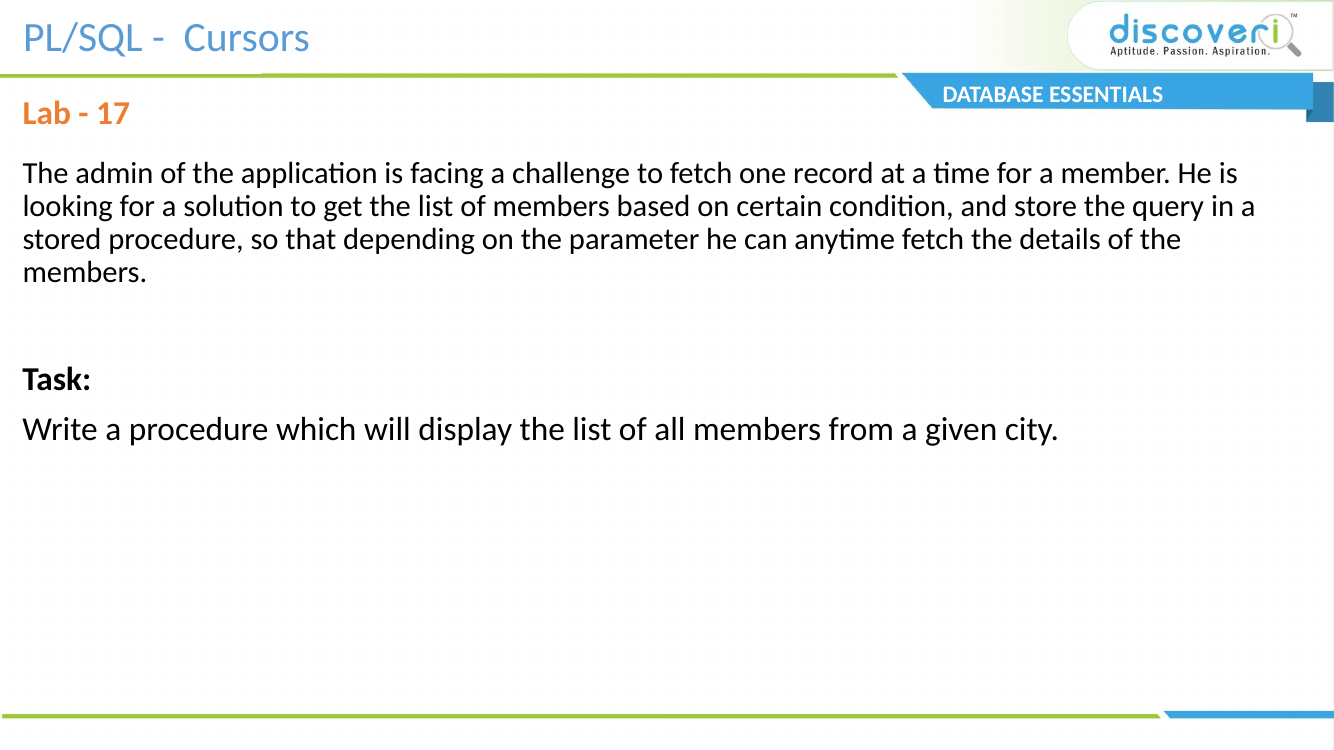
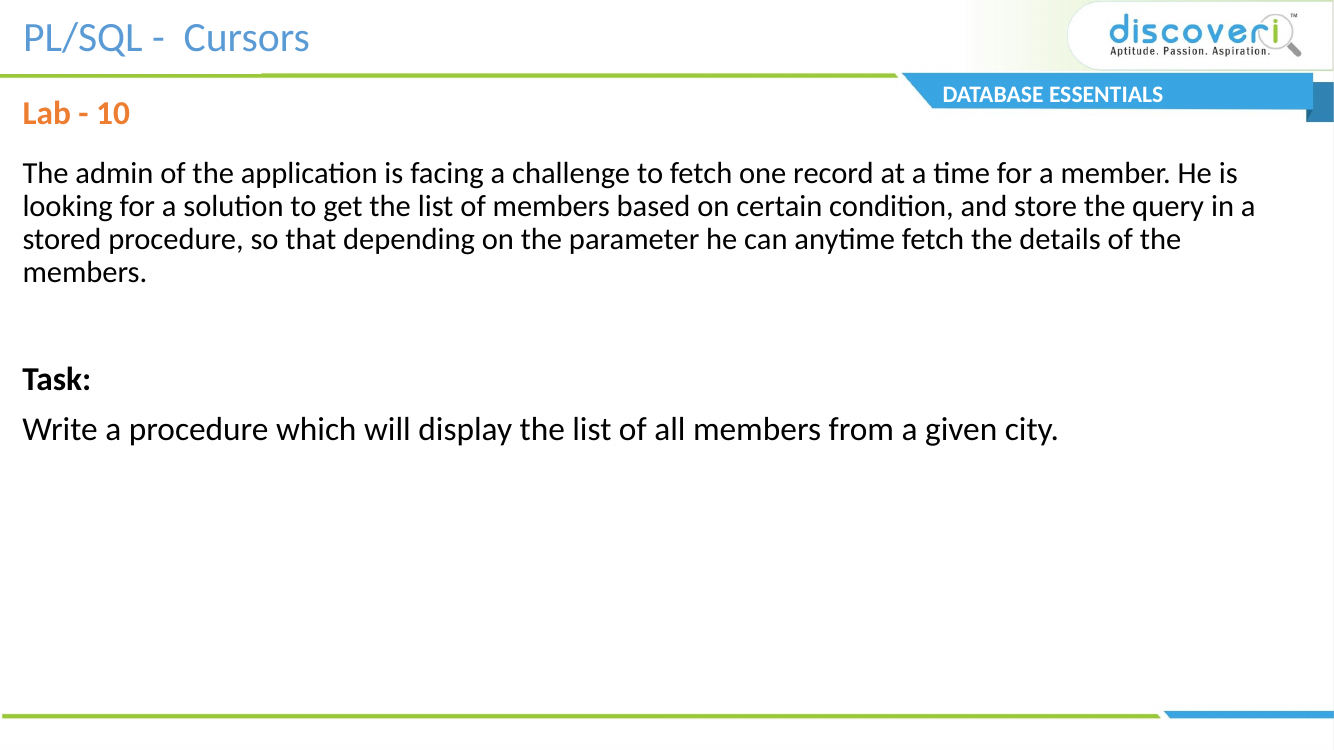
17: 17 -> 10 (113, 114)
